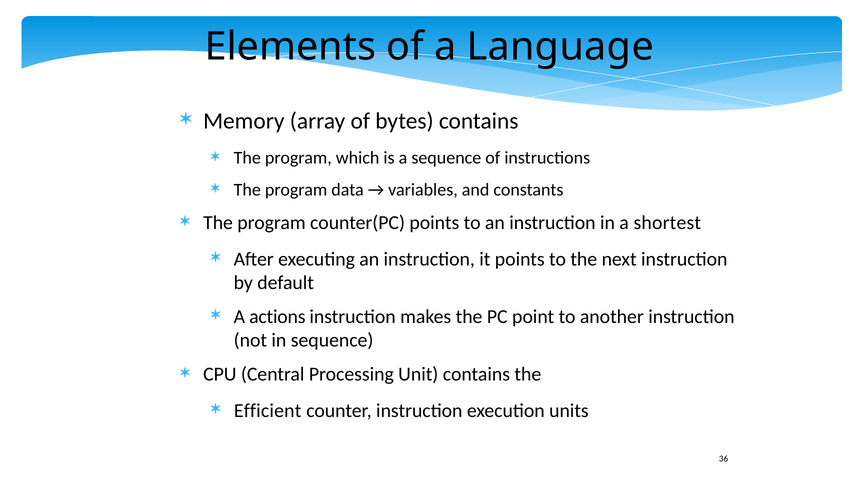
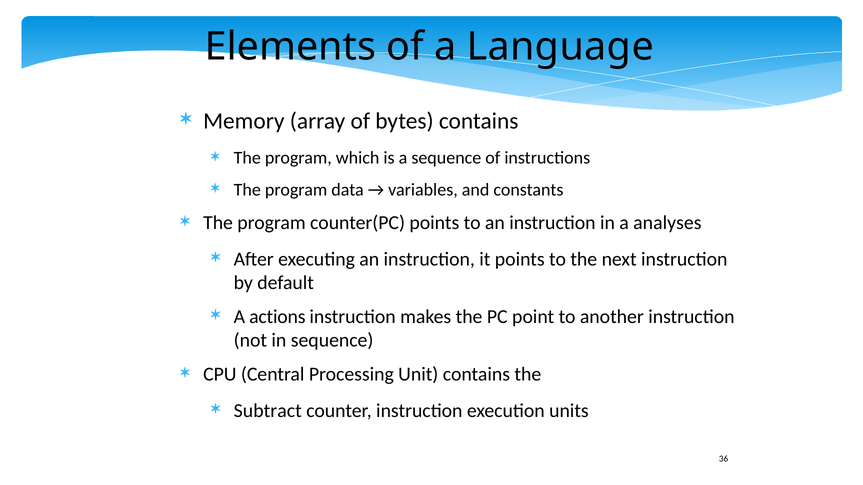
shortest: shortest -> analyses (667, 223)
Efficient: Efficient -> Subtract (268, 411)
